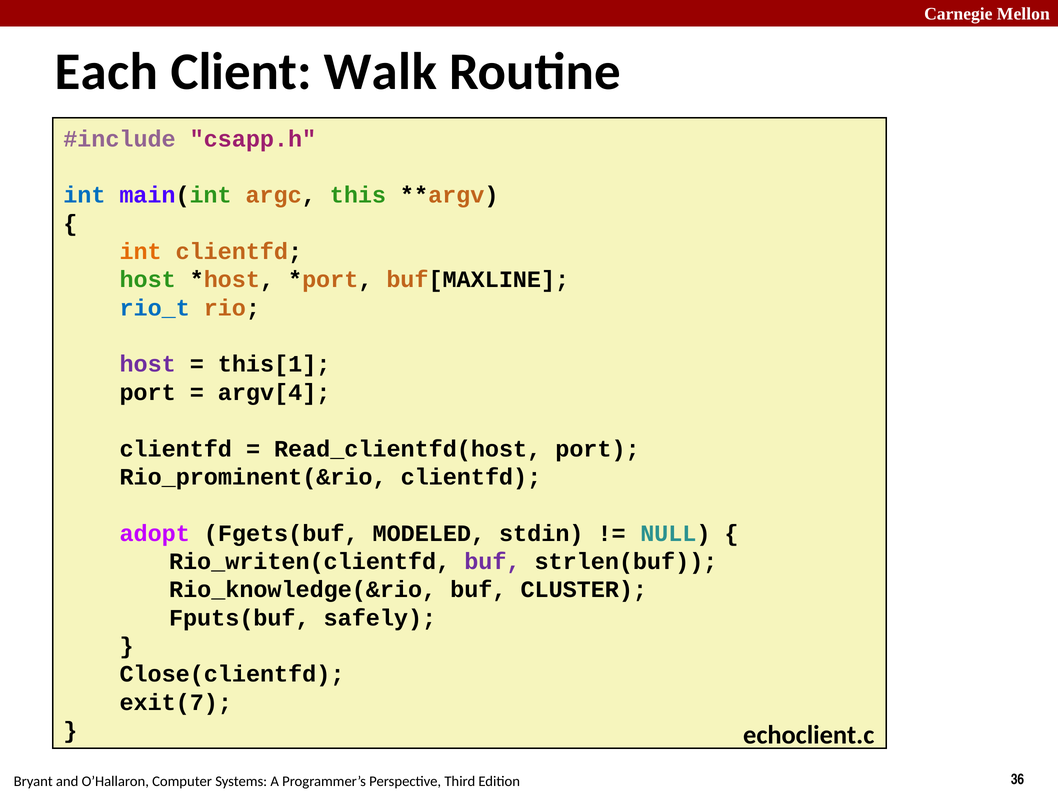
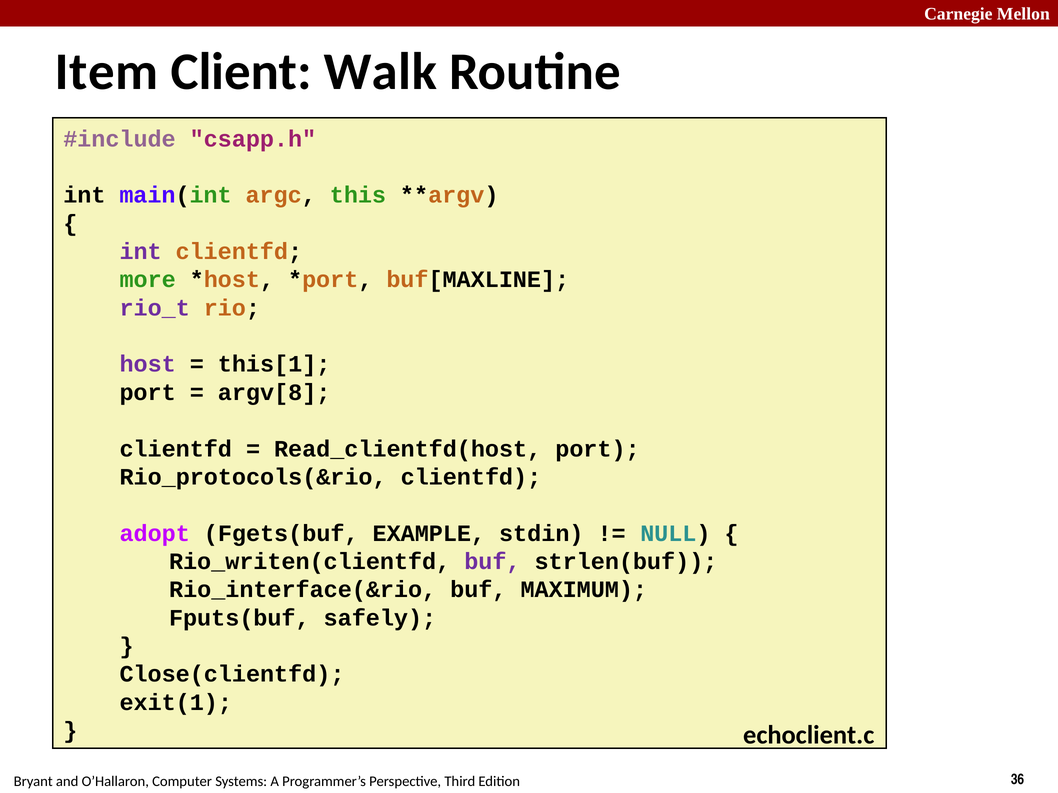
Each: Each -> Item (106, 72)
int colour: blue -> black (84, 195)
int colour: orange -> purple (141, 252)
host: host -> more (148, 280)
rio_t colour: blue -> purple (155, 308)
argv[4: argv[4 -> argv[8 (274, 393)
Rio_prominent(&rio: Rio_prominent(&rio -> Rio_protocols(&rio (253, 477)
MODELED: MODELED -> EXAMPLE (429, 534)
Rio_knowledge(&rio: Rio_knowledge(&rio -> Rio_interface(&rio (303, 590)
CLUSTER: CLUSTER -> MAXIMUM (584, 590)
exit(7: exit(7 -> exit(1 (176, 703)
